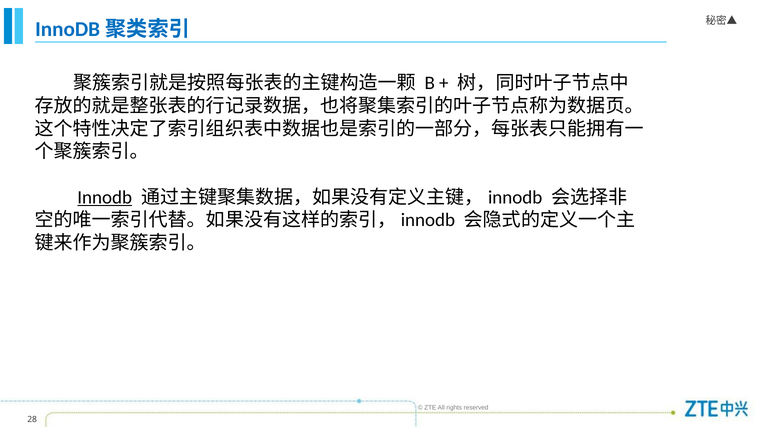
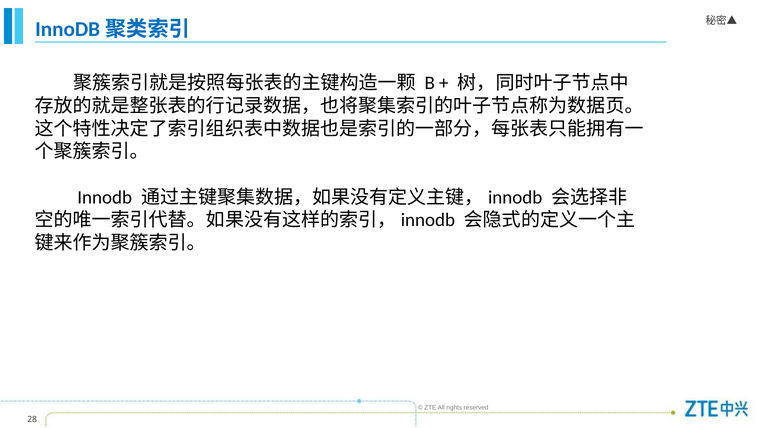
Innodb underline: present -> none (105, 197)
